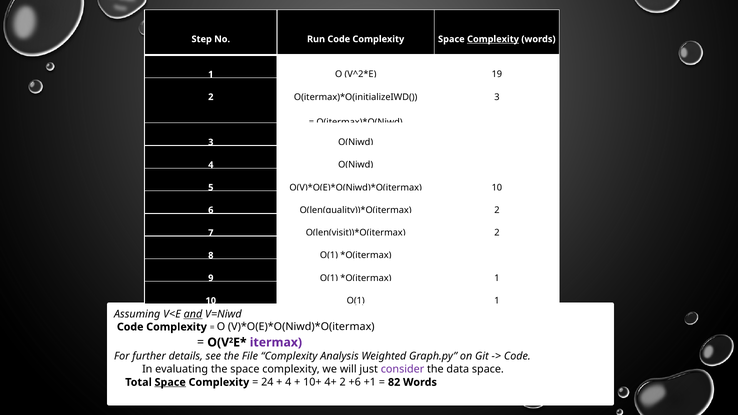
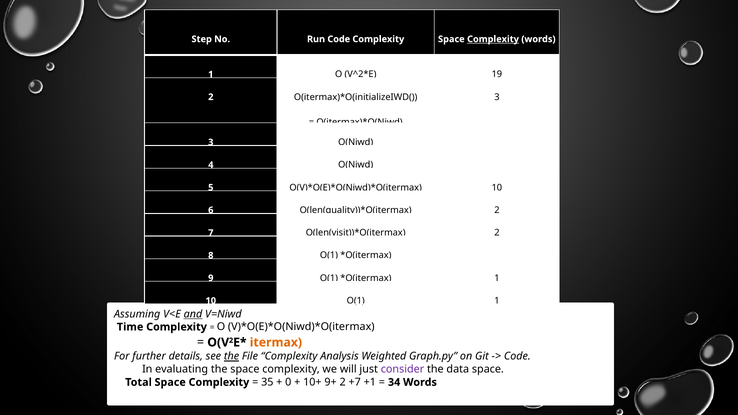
Code: Code -> Time (130, 327)
itermax colour: purple -> orange (276, 342)
the underline: none -> present (232, 357)
Space underline: present -> none (170, 382)
24: 24 -> 35 (267, 382)
4: 4 -> 0 (288, 382)
4+: 4+ -> 9+ (331, 382)
+6: +6 -> +7 (355, 382)
82: 82 -> 34 (394, 382)
